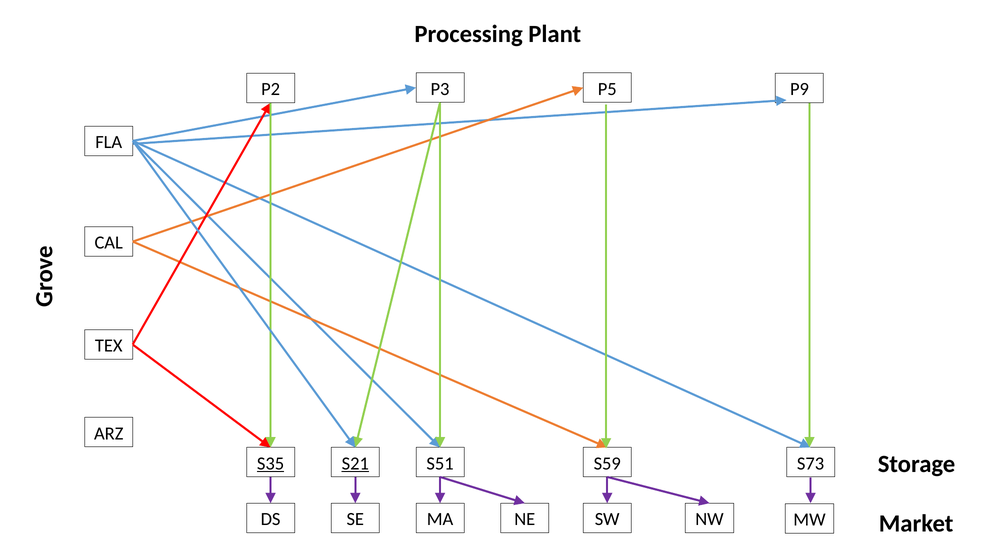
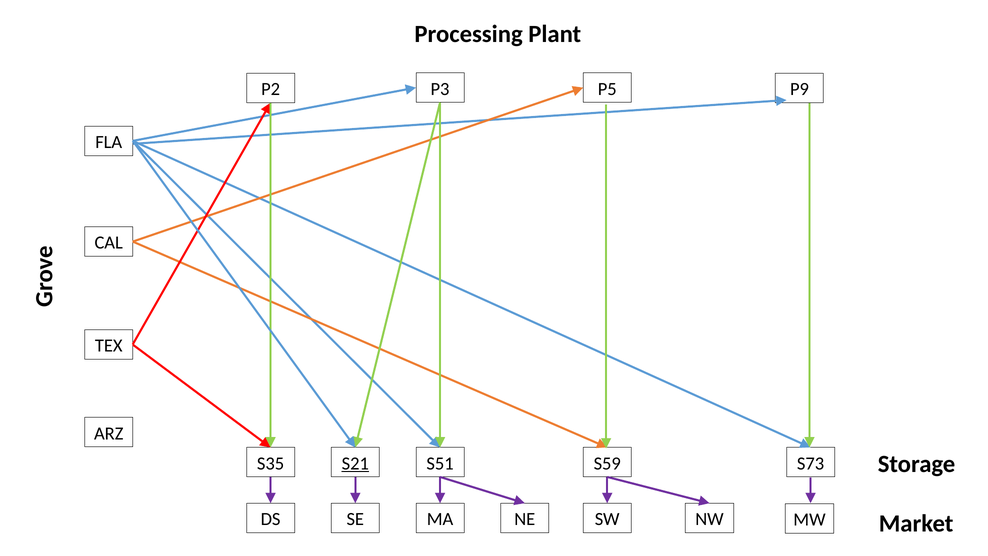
S35 underline: present -> none (271, 463)
